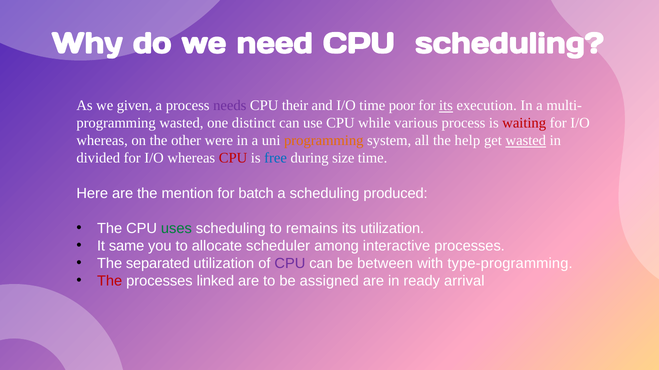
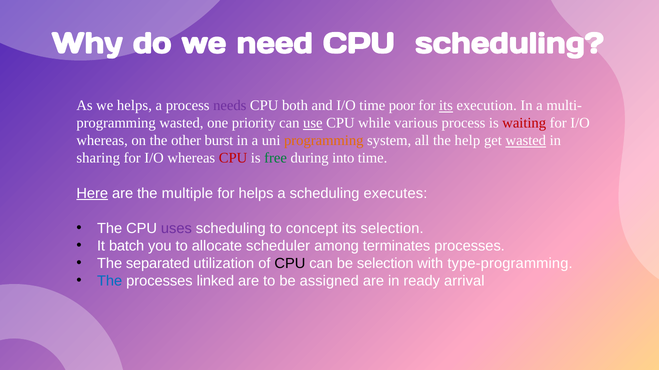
we given: given -> helps (134, 106)
their: their -> both (295, 106)
distinct: distinct -> priority (254, 123)
use underline: none -> present (313, 123)
were: were -> burst (219, 141)
divided: divided -> sharing (98, 158)
free colour: blue -> green (276, 158)
size: size -> into (343, 158)
Here underline: none -> present (92, 194)
mention: mention -> multiple (187, 194)
for batch: batch -> helps (256, 194)
produced: produced -> executes (395, 194)
uses colour: green -> purple (176, 229)
remains: remains -> concept (312, 229)
its utilization: utilization -> selection (392, 229)
same: same -> batch (127, 246)
interactive: interactive -> terminates (397, 246)
CPU colour: purple -> black (290, 264)
be between: between -> selection (385, 264)
The colour: red -> blue (110, 281)
